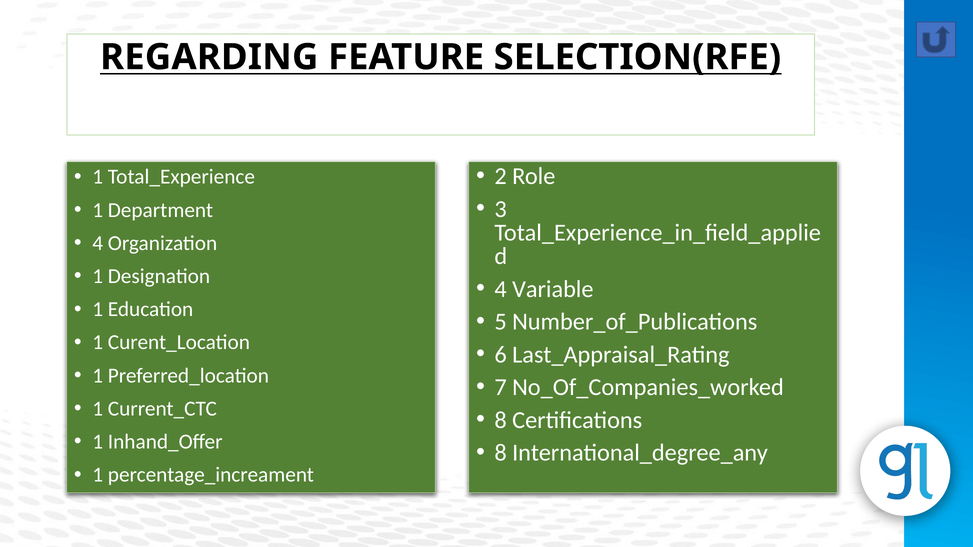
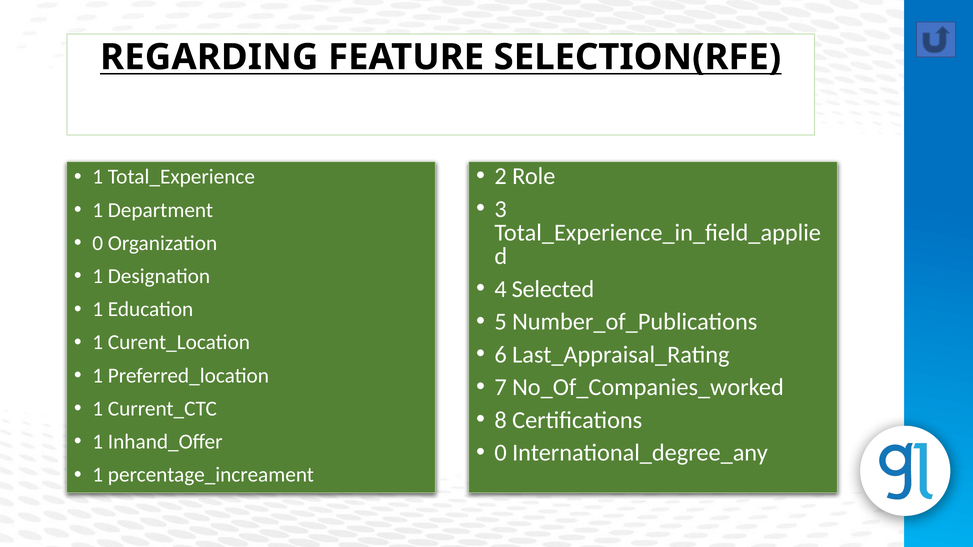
4: 4 -> 0 (98, 243)
Variable: Variable -> Selected (553, 289)
8: 8 -> 0 (501, 453)
